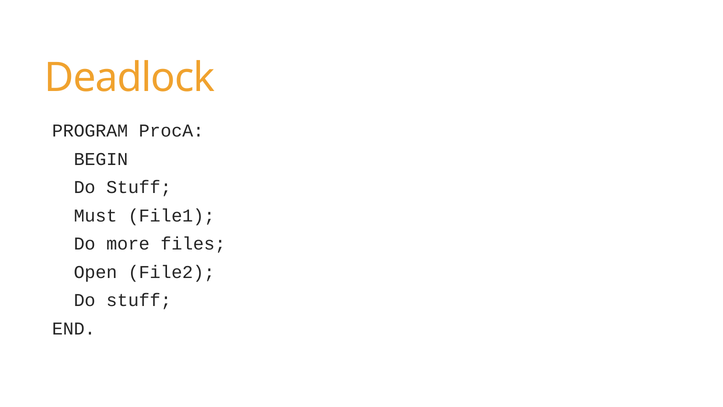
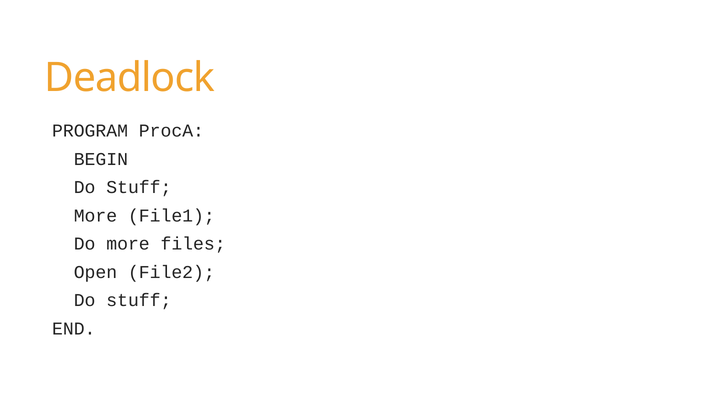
Must: Must -> More (95, 216)
